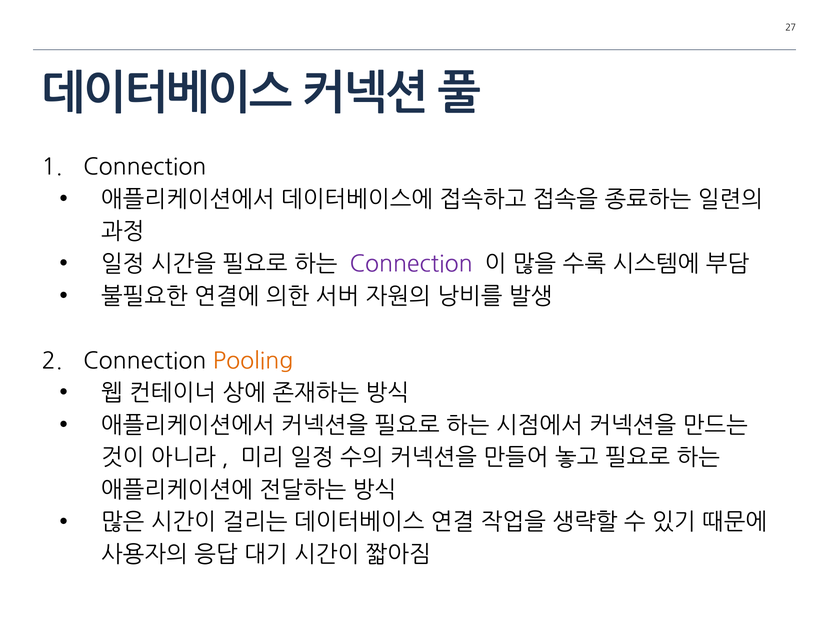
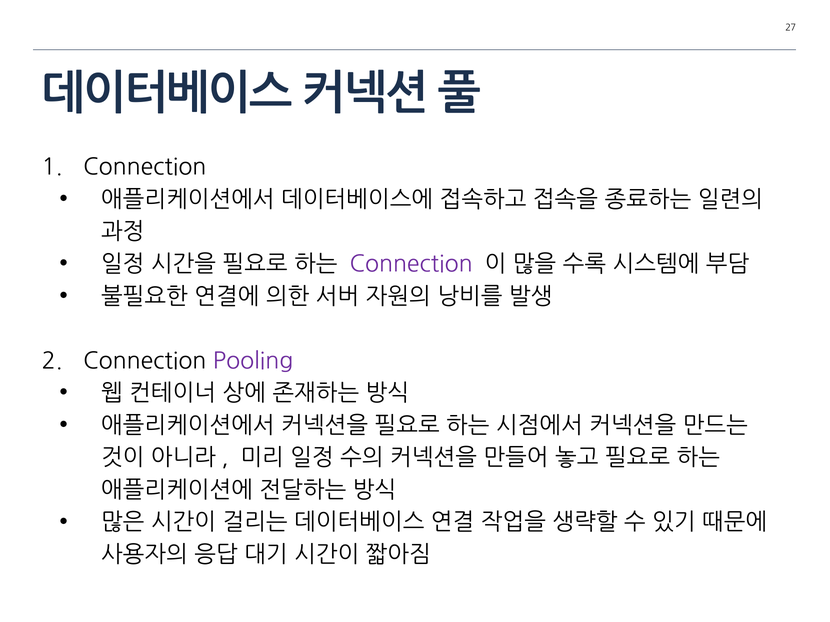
Pooling colour: orange -> purple (253, 361)
